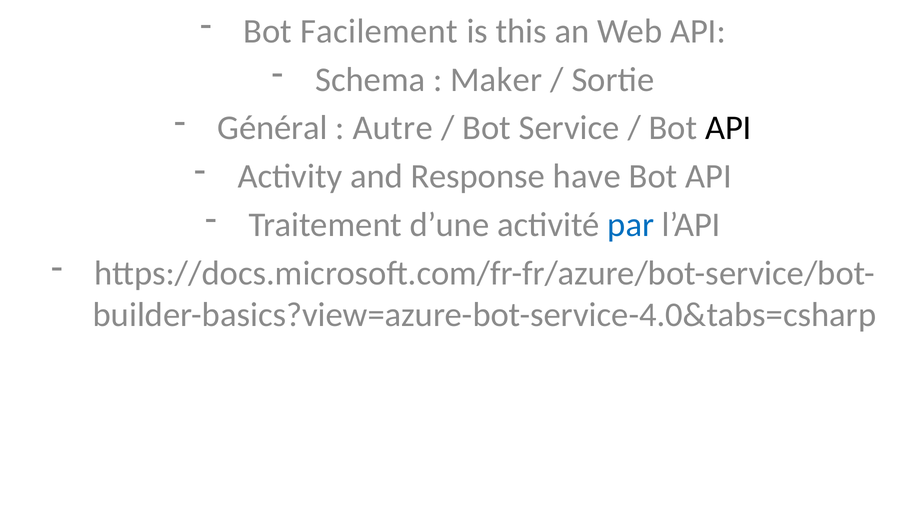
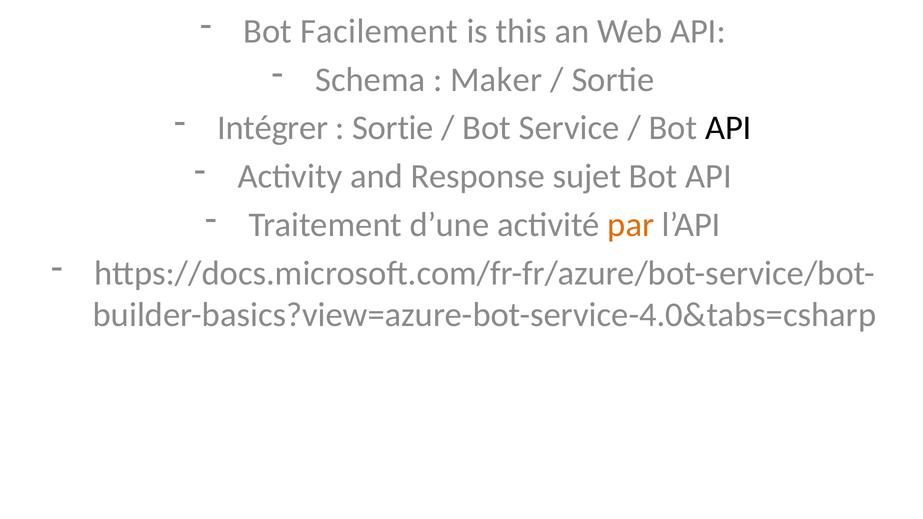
Général: Général -> Intégrer (273, 128)
Autre: Autre -> Sortie (393, 128)
have: have -> sujet (587, 177)
par colour: blue -> orange (631, 225)
